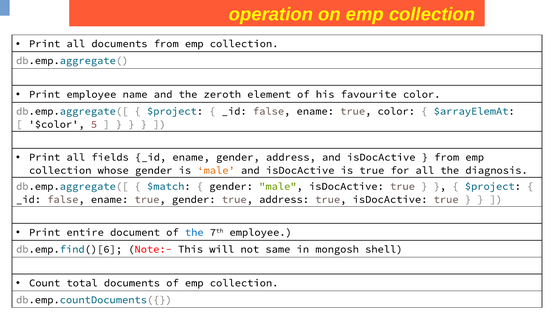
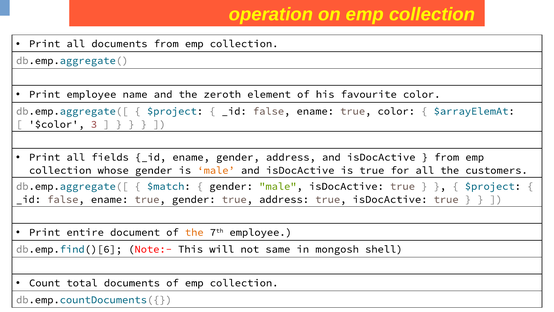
5: 5 -> 3 (94, 124)
diagnosis: diagnosis -> customers (497, 170)
the colour: blue -> orange (194, 232)
